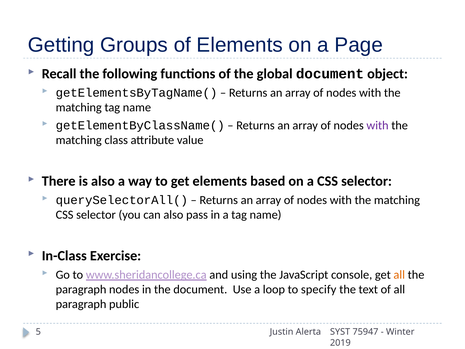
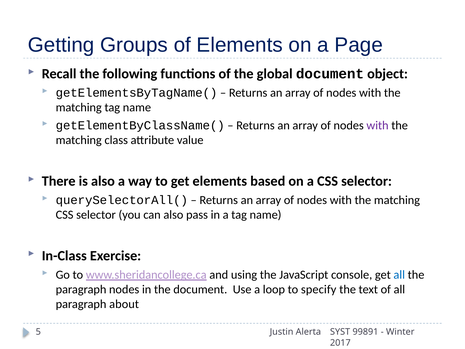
all colour: orange -> blue (399, 274)
public: public -> about (124, 304)
75947: 75947 -> 99891 (365, 332)
2019: 2019 -> 2017 (340, 342)
